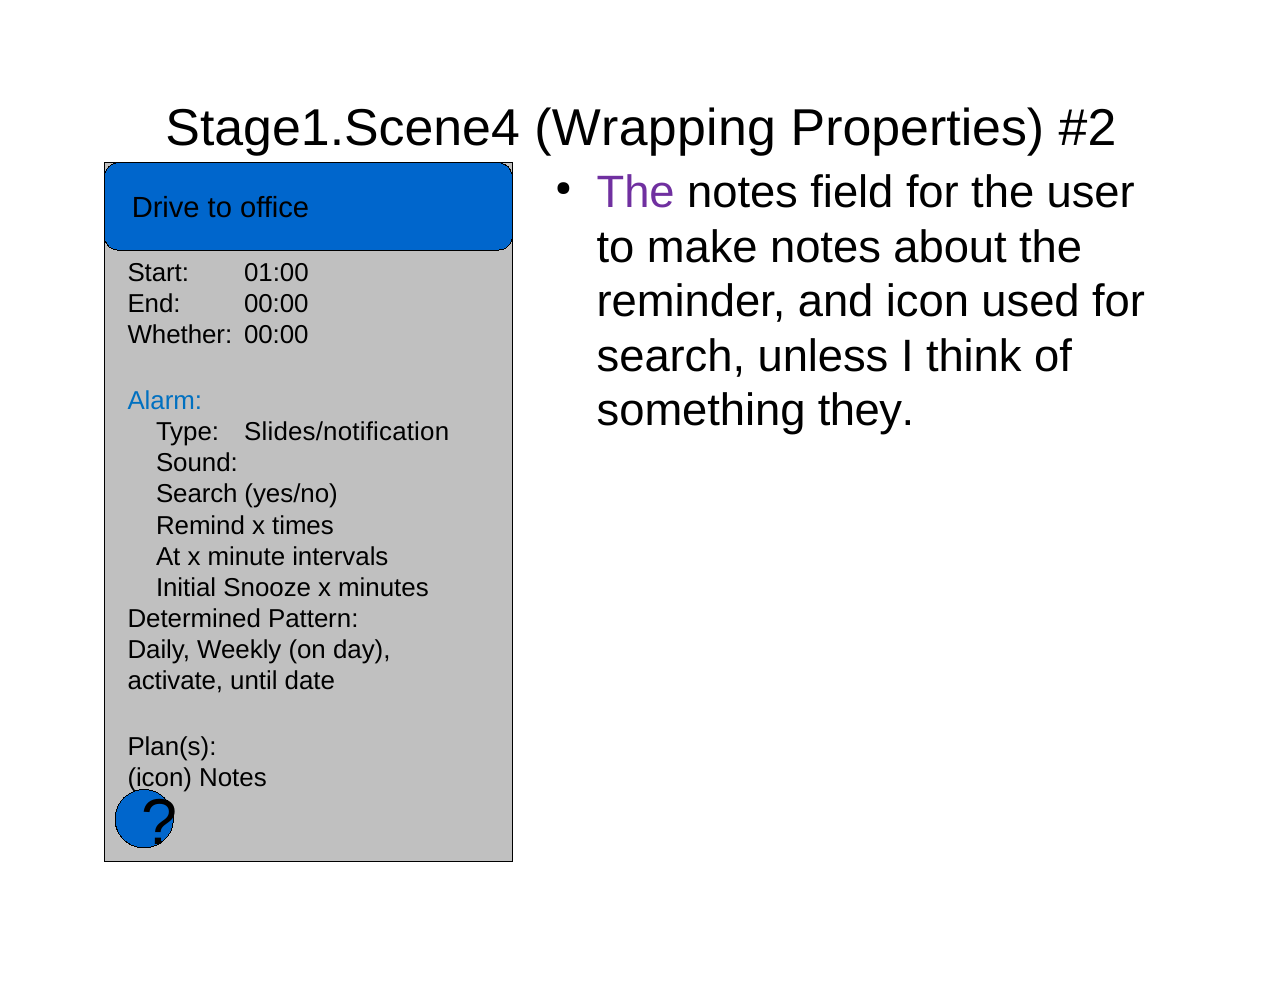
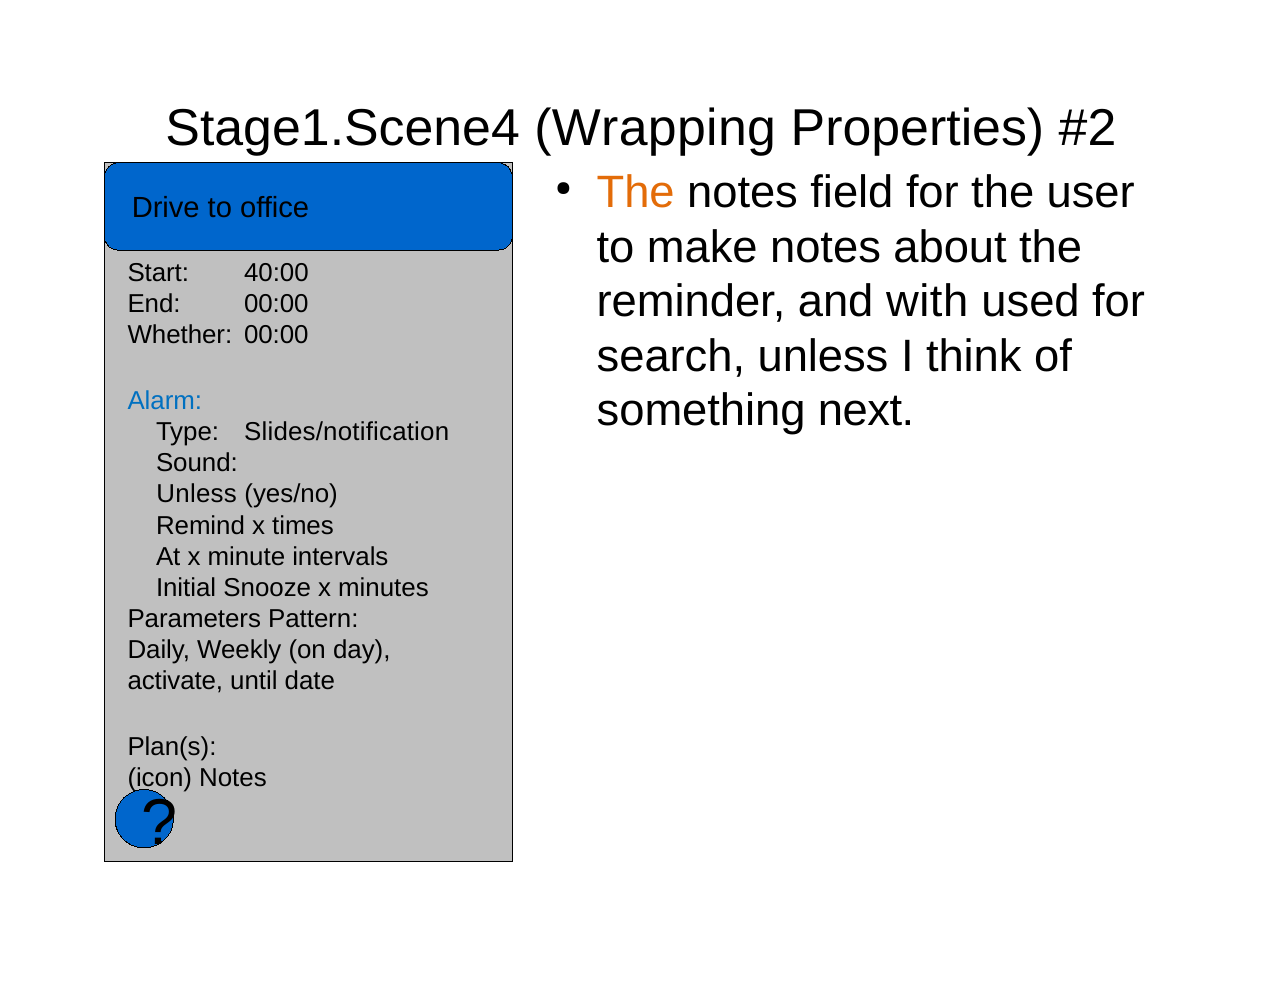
The colour: purple -> orange (636, 193)
01:00: 01:00 -> 40:00 (276, 273)
and icon: icon -> with (927, 302)
they: they -> next (866, 411)
Search: Search -> Unless (197, 495)
Determined: Determined -> Parameters (194, 619)
